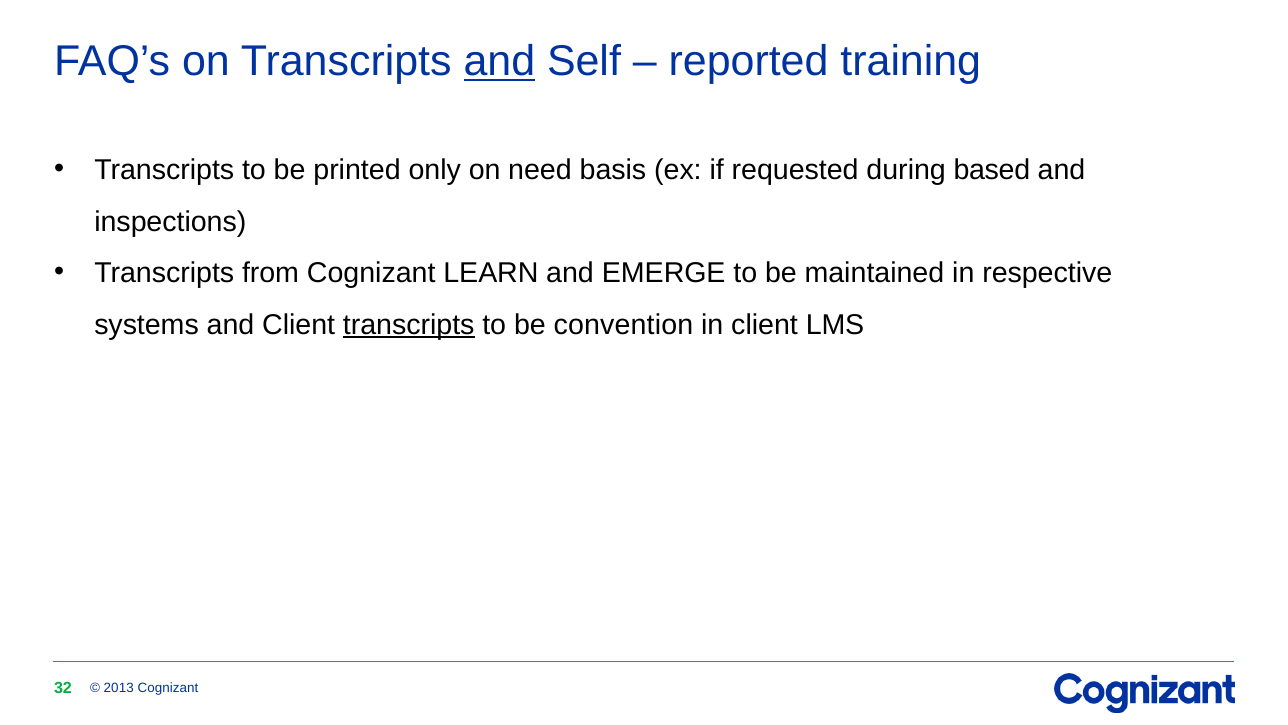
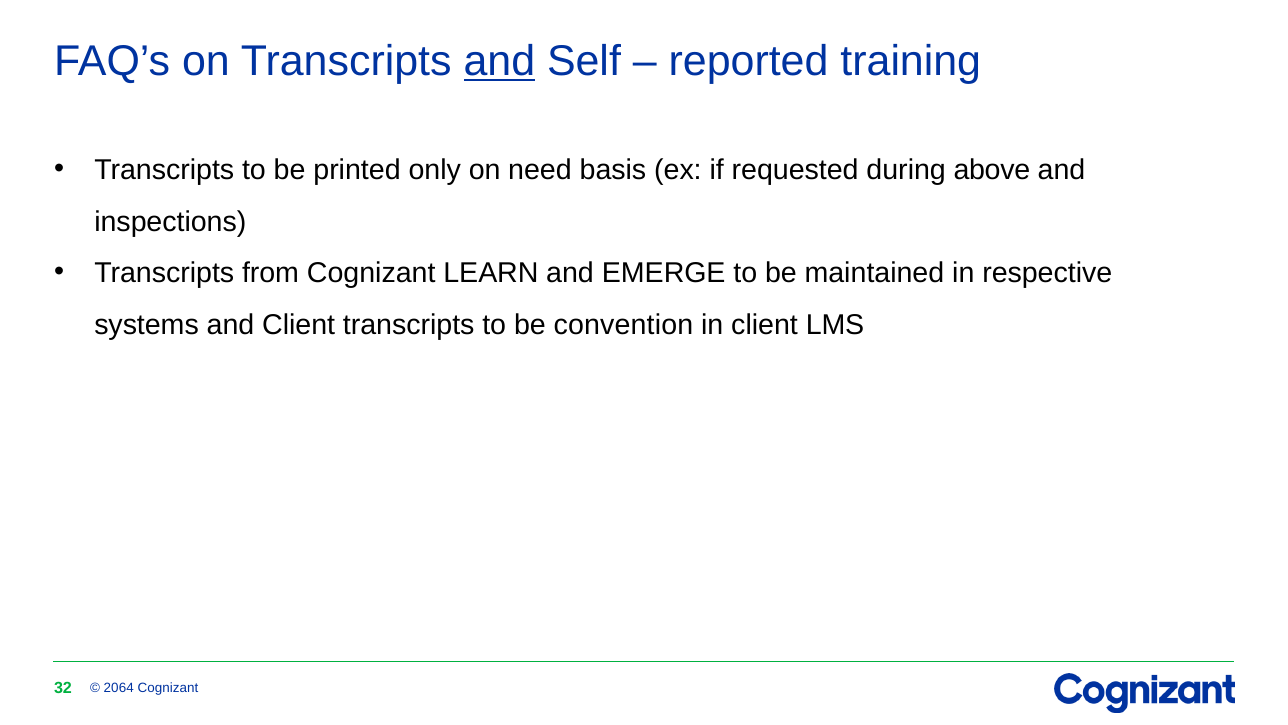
based: based -> above (992, 170)
transcripts underline: present -> none (409, 324)
2013: 2013 -> 2064 (119, 688)
